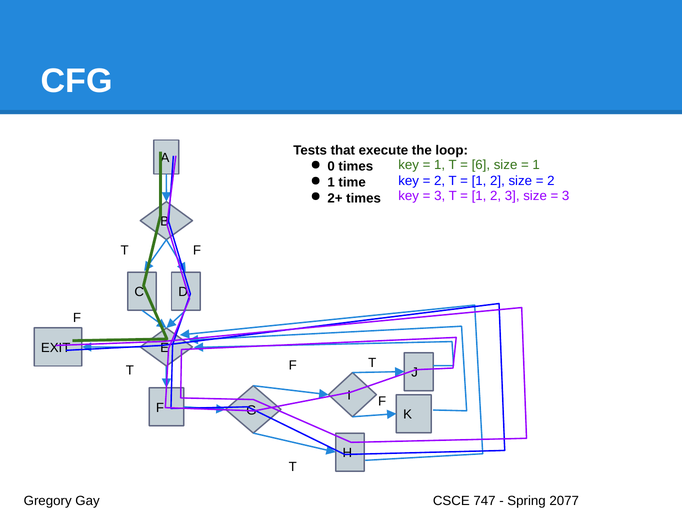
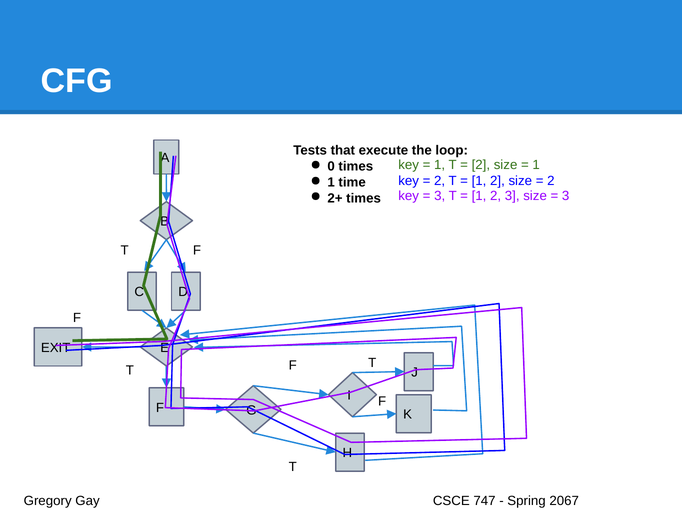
6: 6 -> 2 (481, 165)
2077: 2077 -> 2067 (564, 502)
